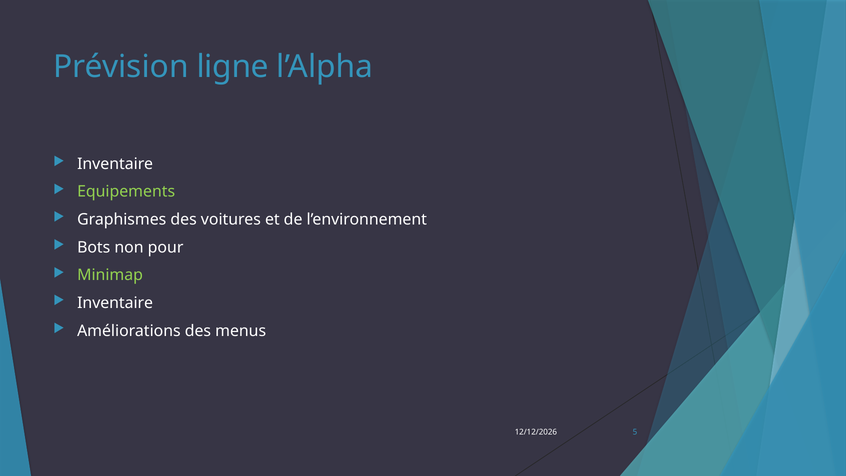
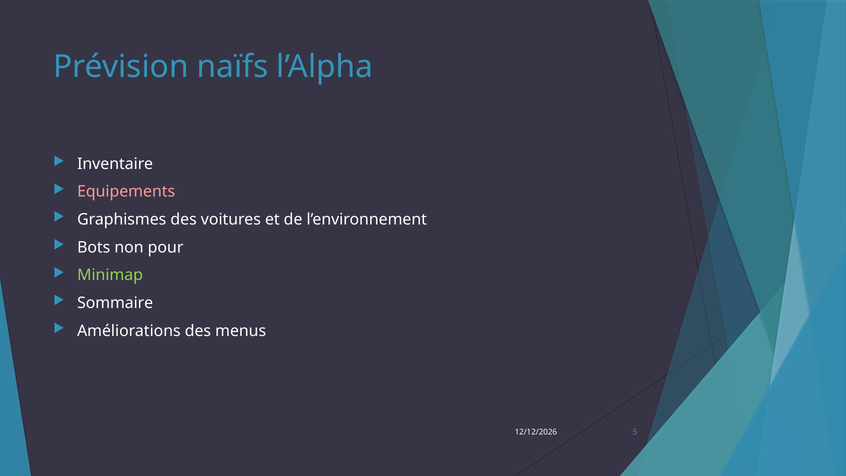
ligne: ligne -> naïfs (233, 67)
Equipements colour: light green -> pink (126, 192)
Inventaire: Inventaire -> Sommaire (115, 303)
